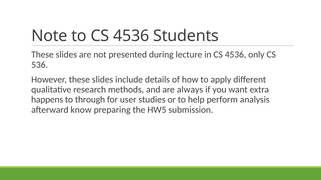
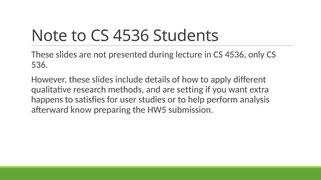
always: always -> setting (190, 90)
through: through -> satisfies (90, 100)
